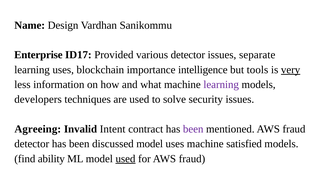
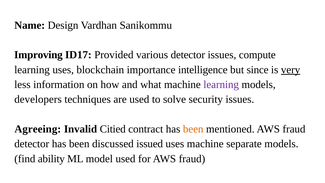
Enterprise: Enterprise -> Improving (38, 55)
separate: separate -> compute (257, 55)
tools: tools -> since (258, 70)
Intent: Intent -> Citied (113, 129)
been colour: purple -> orange (193, 129)
discussed model: model -> issued (150, 144)
satisfied: satisfied -> separate (244, 144)
used underline: present -> none (125, 159)
